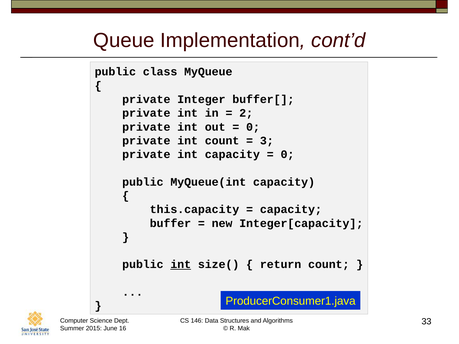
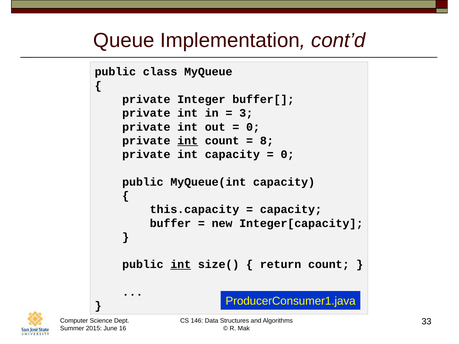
2: 2 -> 3 (246, 113)
int underline: none -> present (188, 141)
3: 3 -> 8 (267, 141)
